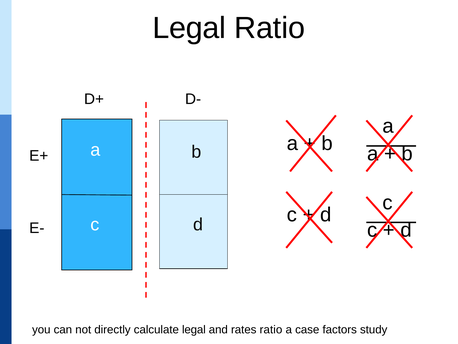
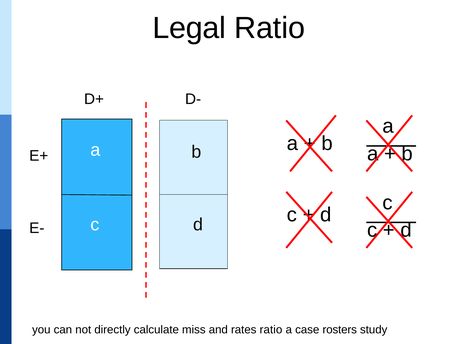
calculate legal: legal -> miss (194, 329)
factors: factors -> rosters (340, 329)
